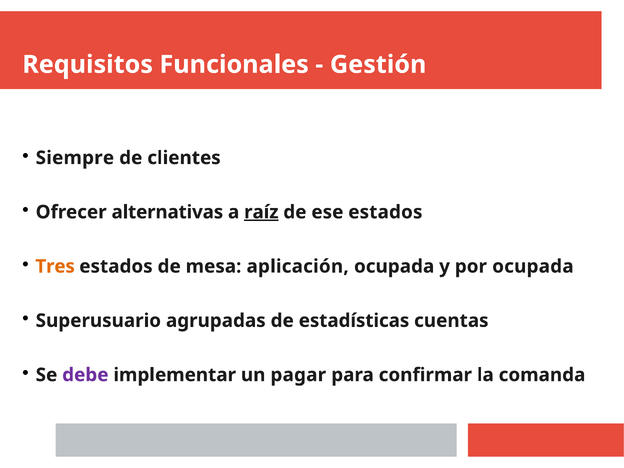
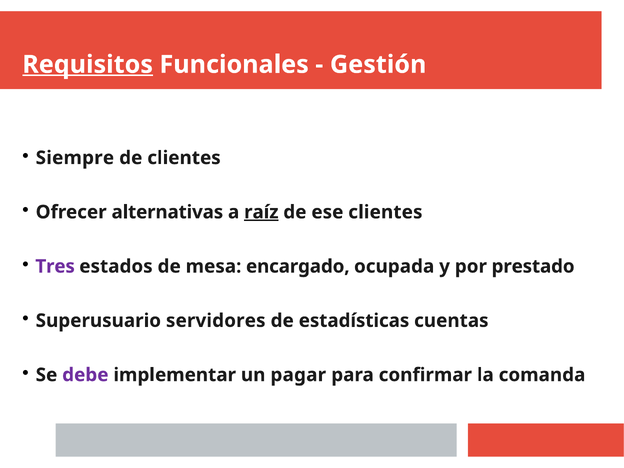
Requisitos underline: none -> present (88, 65)
ese estados: estados -> clientes (385, 212)
Tres colour: orange -> purple (55, 266)
aplicación: aplicación -> encargado (298, 266)
por ocupada: ocupada -> prestado (533, 266)
agrupadas: agrupadas -> servidores (216, 321)
